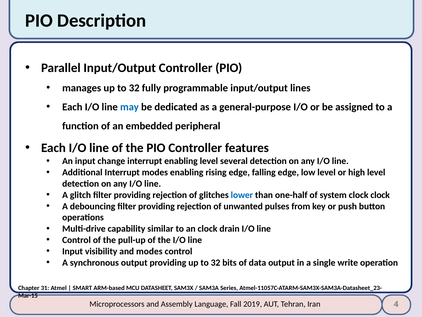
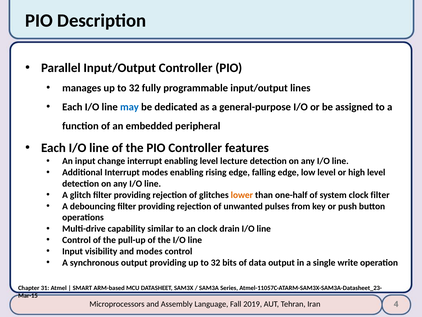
several: several -> lecture (234, 161)
lower colour: blue -> orange (242, 195)
clock clock: clock -> filter (380, 195)
